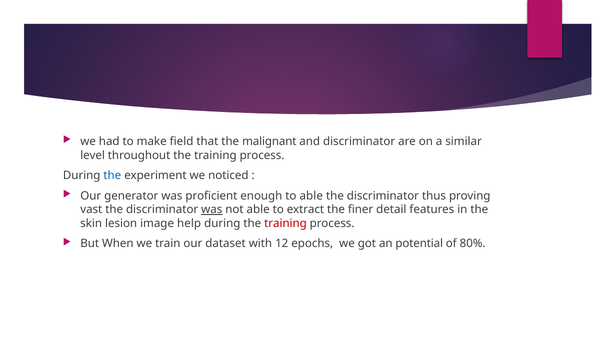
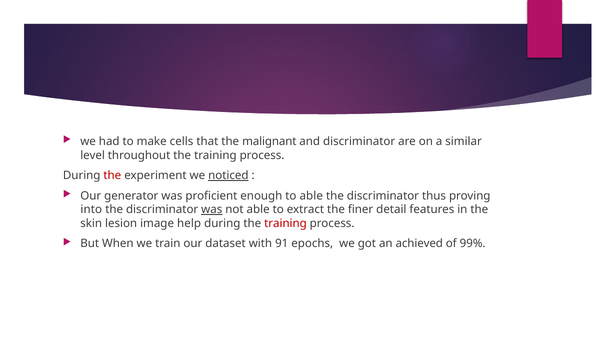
field: field -> cells (182, 142)
the colour: blue -> red (112, 176)
noticed underline: none -> present (228, 176)
vast: vast -> into (91, 210)
12: 12 -> 91 (282, 244)
potential: potential -> achieved (419, 244)
80%: 80% -> 99% (473, 244)
